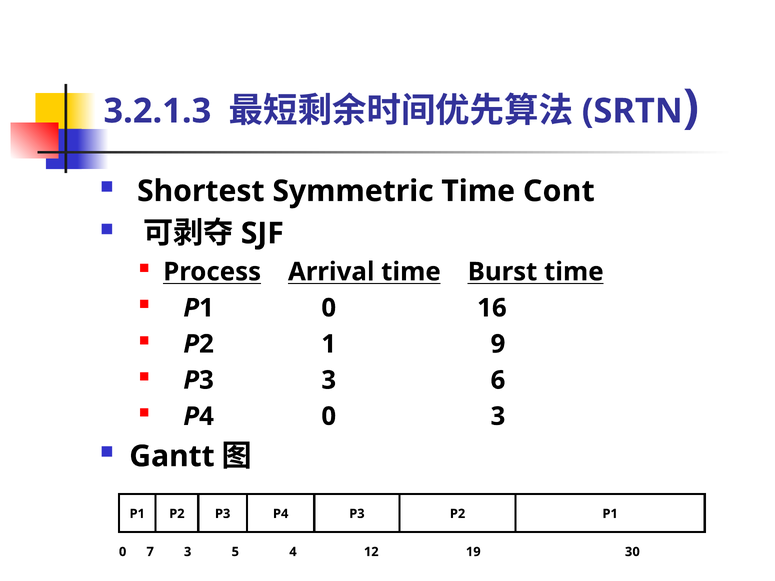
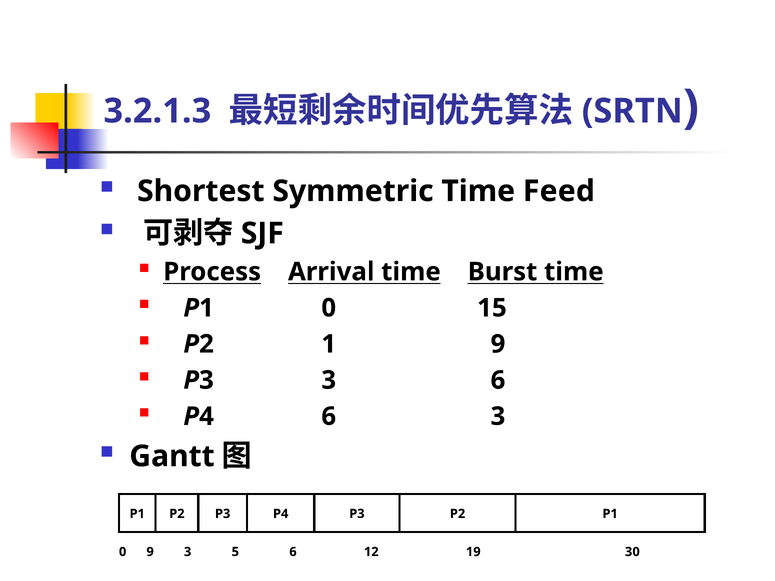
Cont: Cont -> Feed (559, 191)
16: 16 -> 15 (492, 308)
P4 0: 0 -> 6 (329, 417)
0 7: 7 -> 9 (150, 552)
5 4: 4 -> 6 (293, 552)
